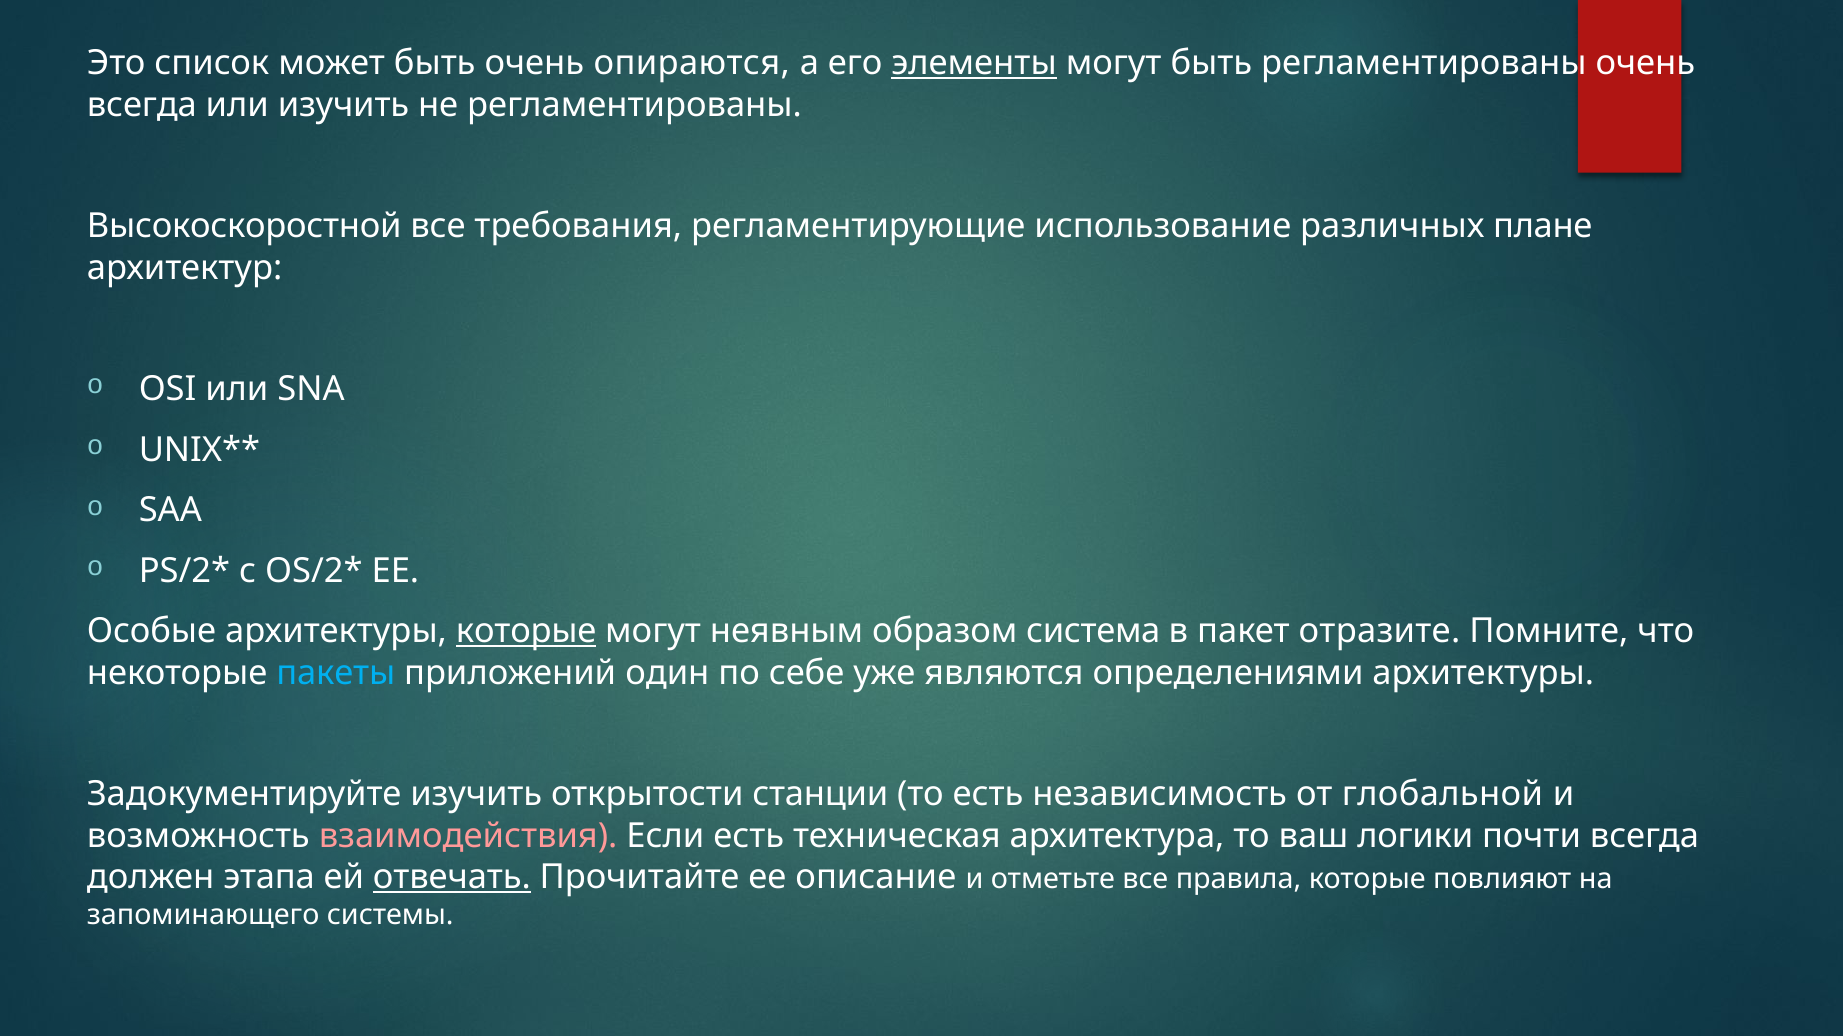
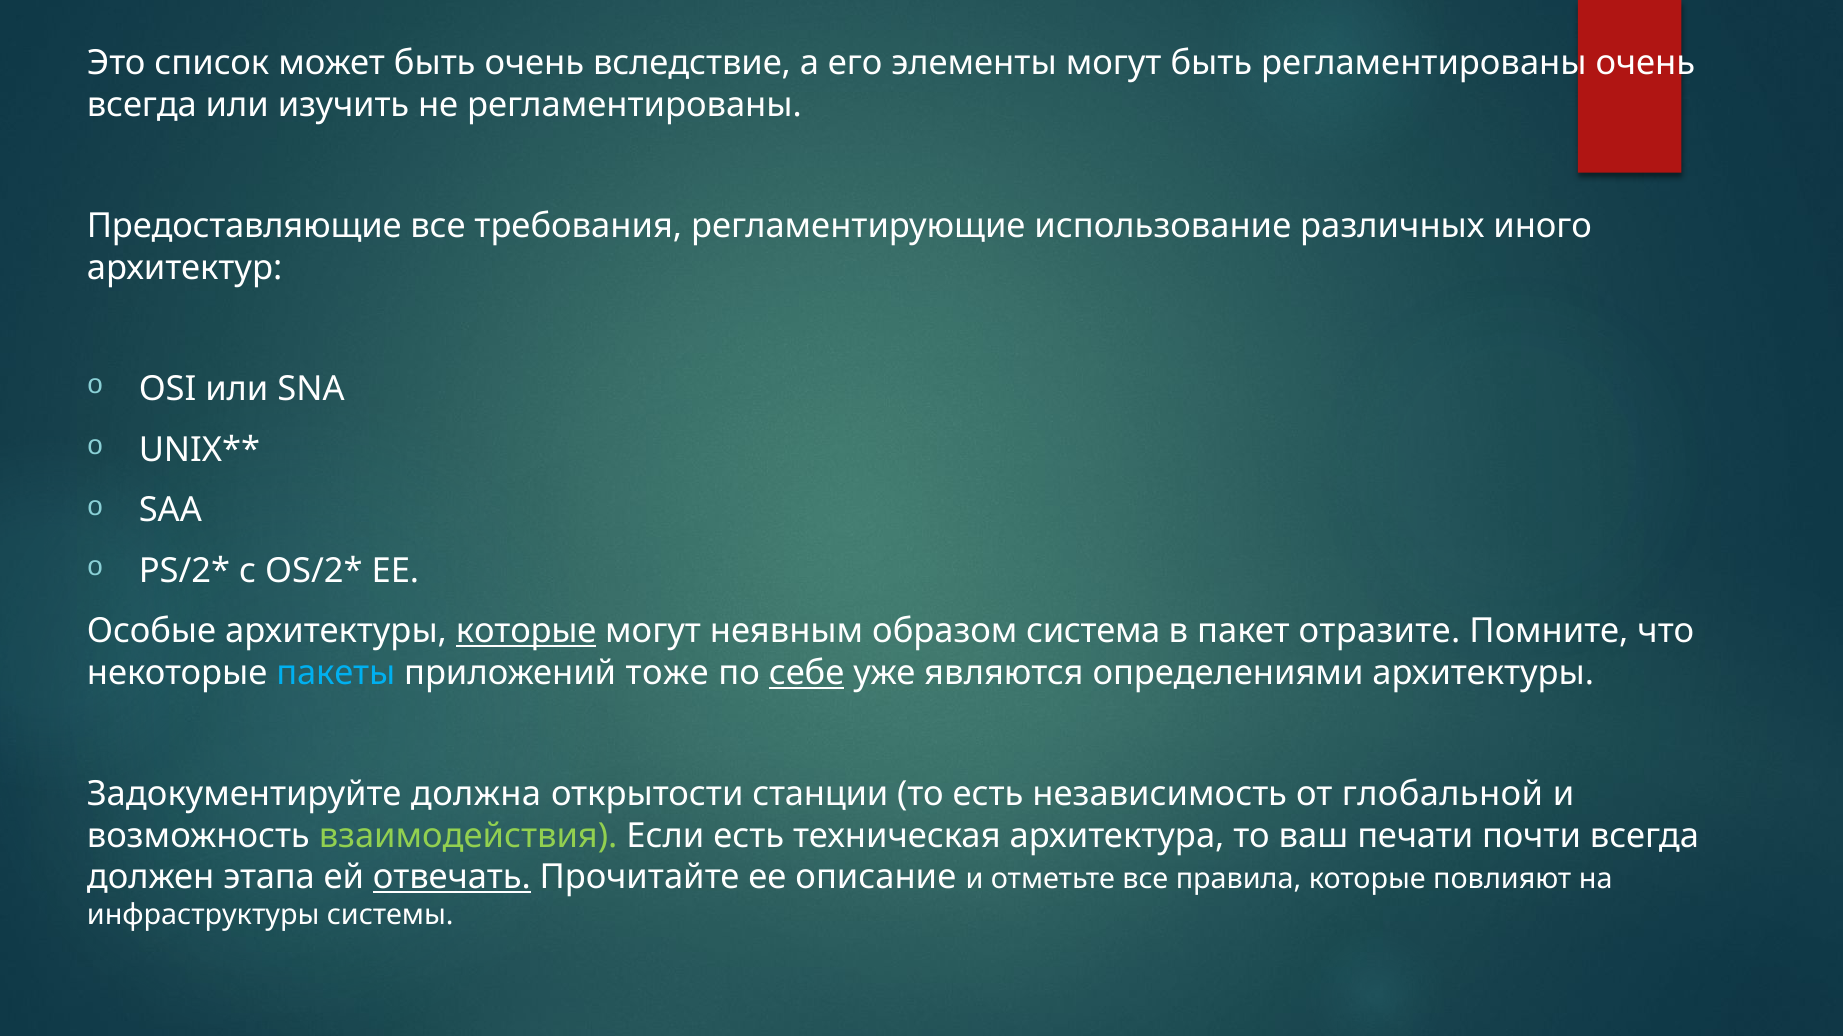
опираются: опираются -> вследствие (692, 64)
элементы underline: present -> none (974, 64)
Высокоскоростной: Высокоскоростной -> Предоставляющие (244, 226)
плане: плане -> иного (1543, 226)
один: один -> тоже (667, 673)
себе underline: none -> present (807, 673)
Задокументируйте изучить: изучить -> должна (476, 795)
взаимодействия colour: pink -> light green (468, 836)
логики: логики -> печати (1415, 836)
запоминающего: запоминающего -> инфраструктуры (203, 915)
